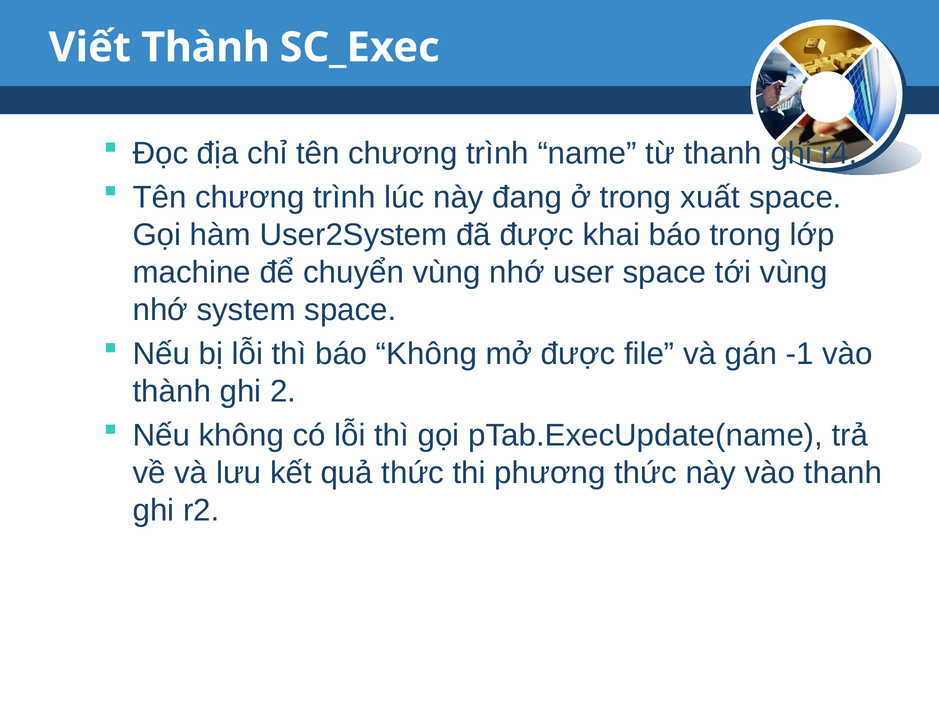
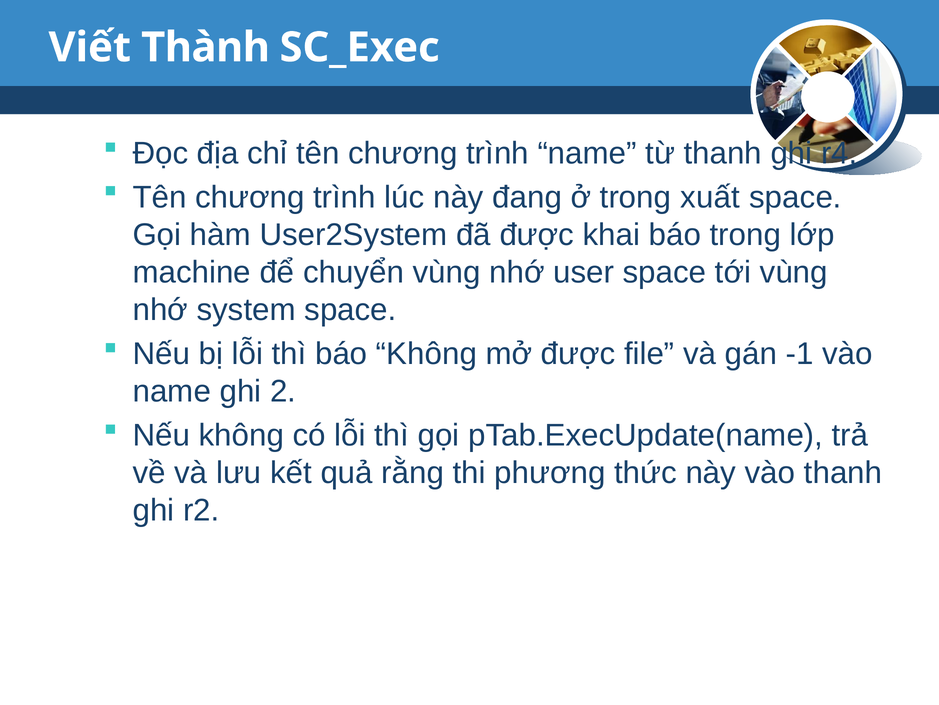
thành: thành -> name (172, 391)
quả thức: thức -> rằng (413, 472)
